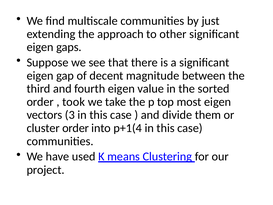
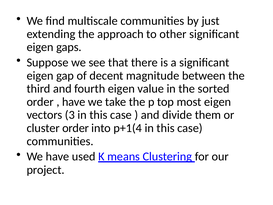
took: took -> have (74, 102)
